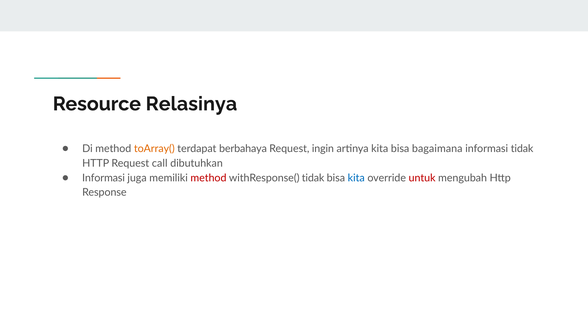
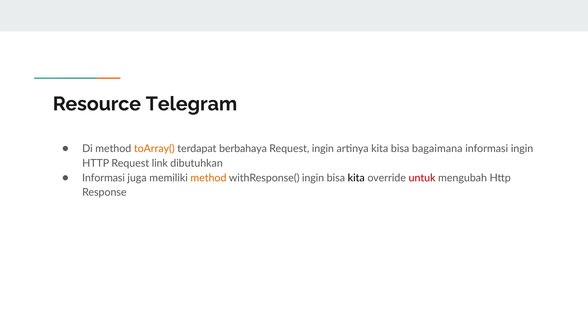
Relasinya: Relasinya -> Telegram (191, 104)
informasi tidak: tidak -> ingin (522, 149)
call: call -> link (160, 163)
method colour: red -> orange (208, 178)
withResponse( tidak: tidak -> ingin (313, 178)
kita colour: blue -> black (356, 178)
